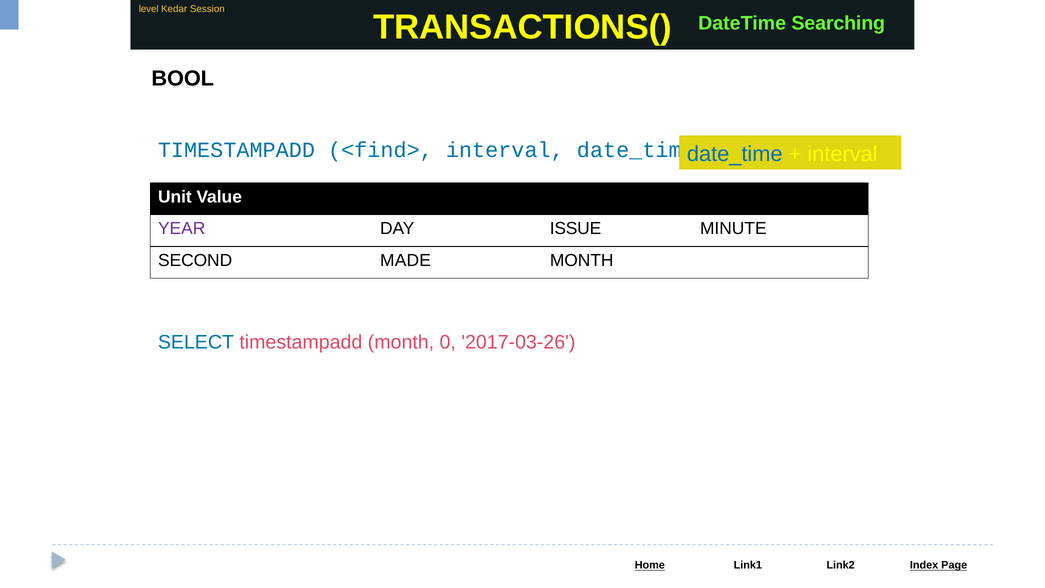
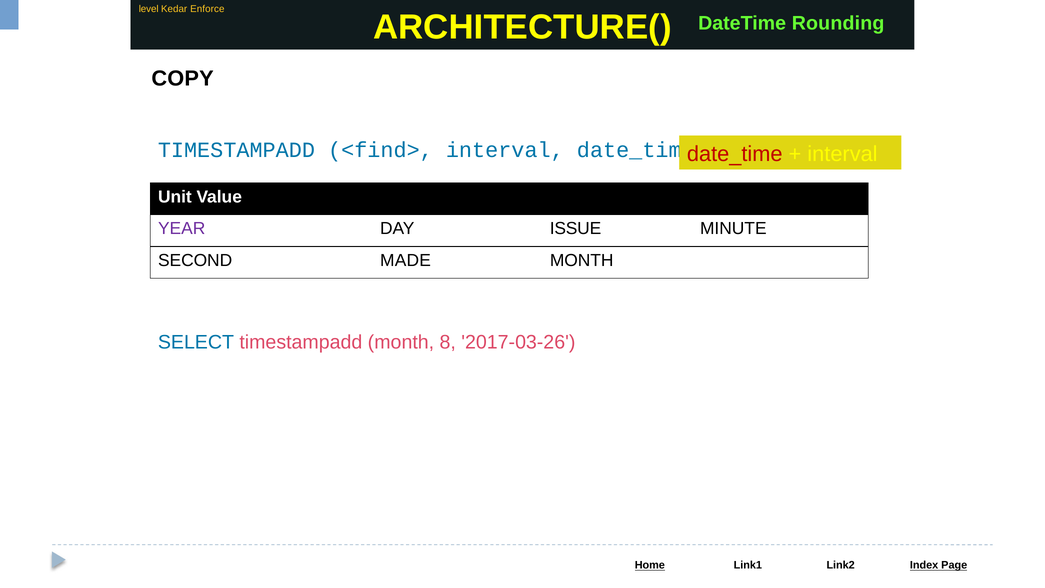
Session: Session -> Enforce (207, 9)
TRANSACTIONS(: TRANSACTIONS( -> ARCHITECTURE( (522, 27)
Searching: Searching -> Rounding (838, 23)
BOOL: BOOL -> COPY (183, 79)
date_time colour: blue -> red (735, 154)
0: 0 -> 8 (448, 342)
